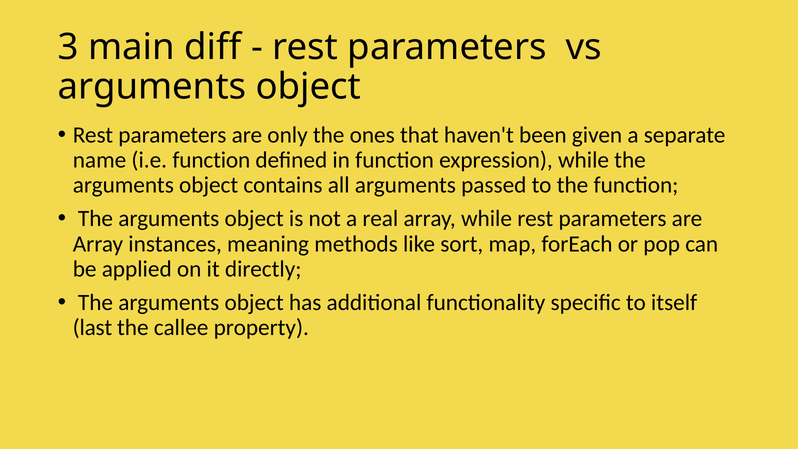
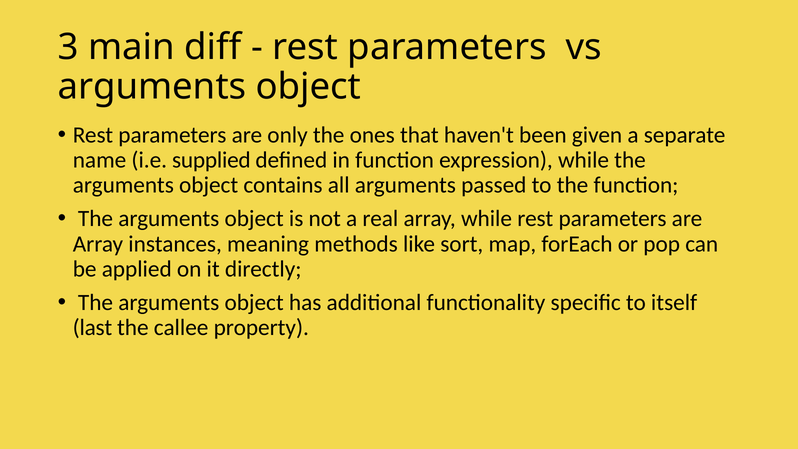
i.e function: function -> supplied (211, 160)
